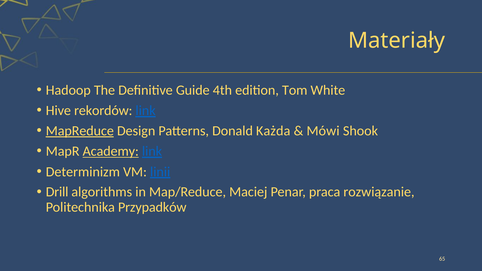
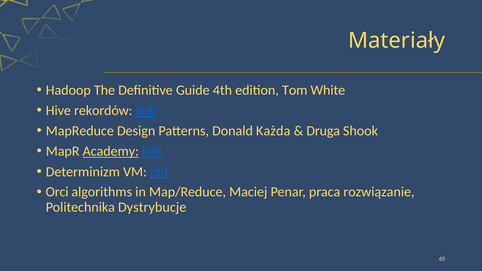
MapReduce underline: present -> none (80, 131)
Mówi: Mówi -> Druga (323, 131)
linii: linii -> plik (160, 172)
Drill: Drill -> Orci (57, 192)
Przypadków: Przypadków -> Dystrybucje (152, 207)
